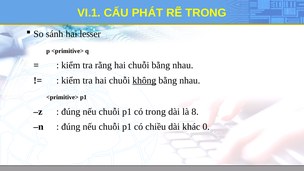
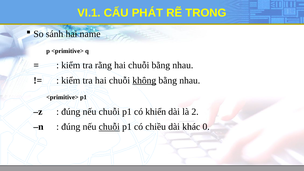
lesser: lesser -> name (90, 34)
có trong: trong -> khiển (156, 112)
8: 8 -> 2 (195, 112)
chuỗi underline: none -> present (109, 127)
